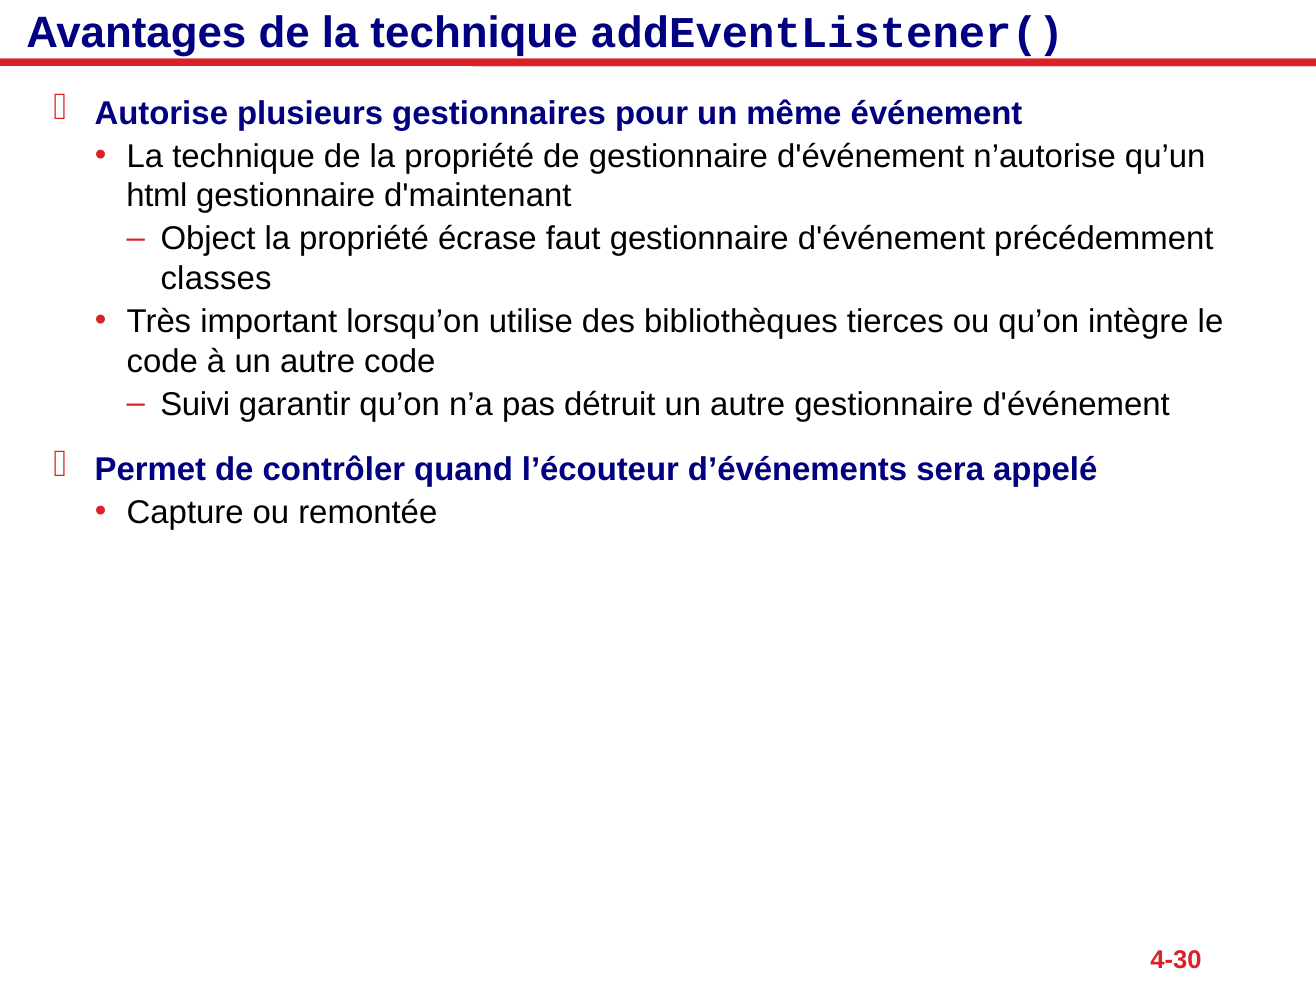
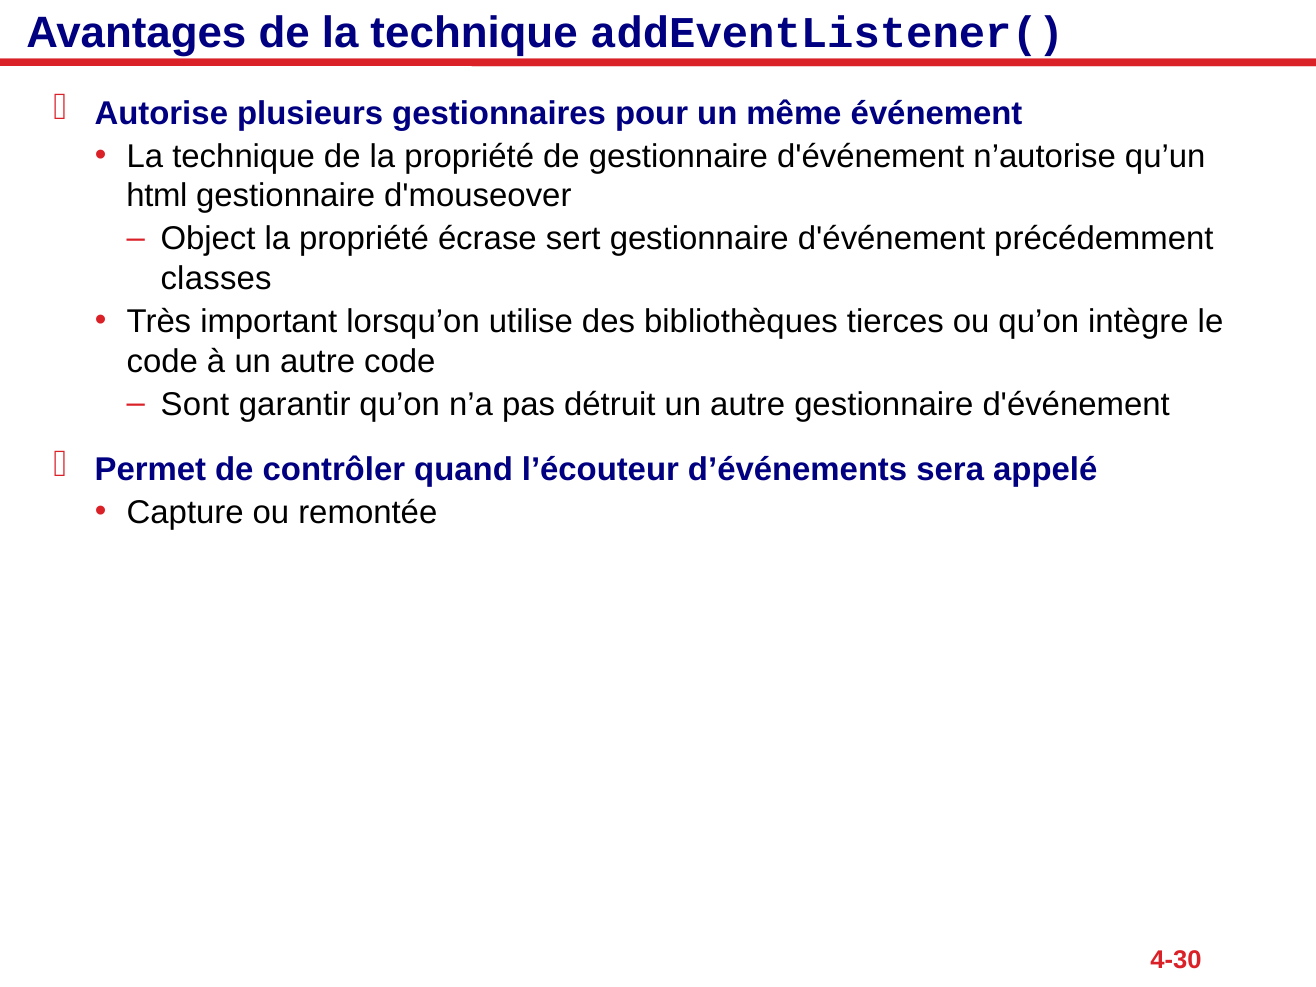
d'maintenant: d'maintenant -> d'mouseover (478, 196)
faut: faut -> sert (573, 239)
Suivi: Suivi -> Sont (195, 404)
